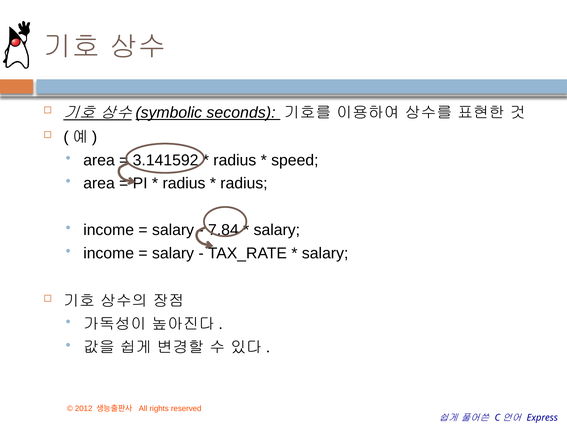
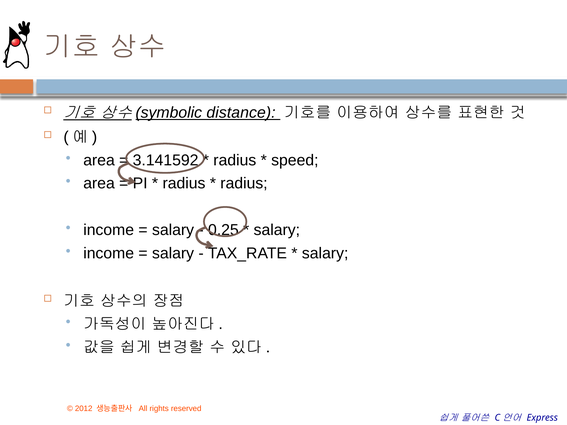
seconds: seconds -> distance (241, 113)
7.84: 7.84 -> 0.25 (223, 230)
